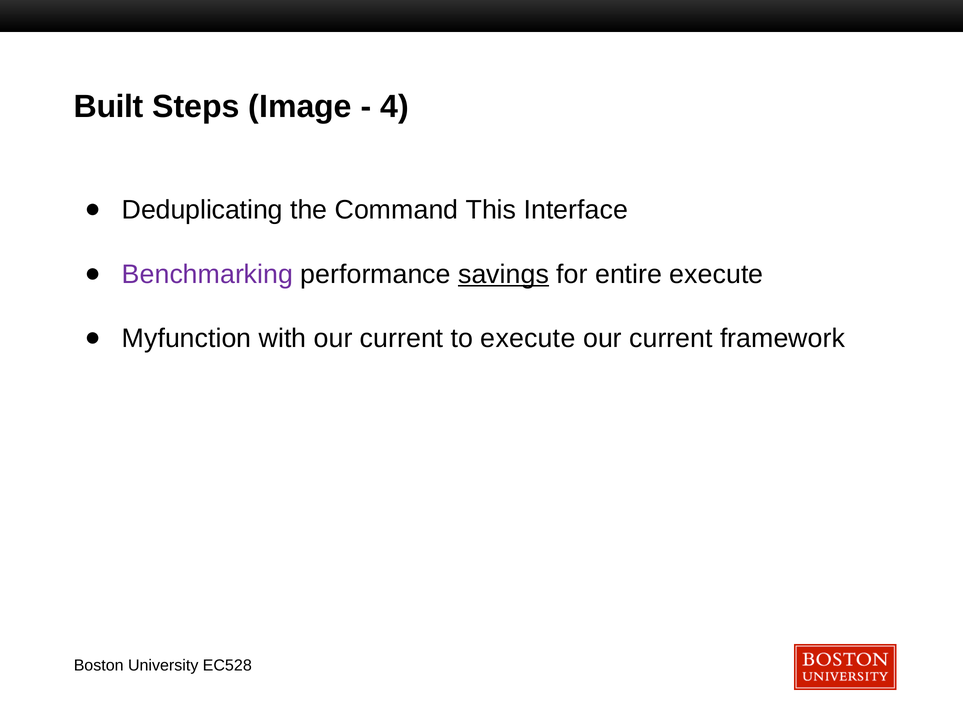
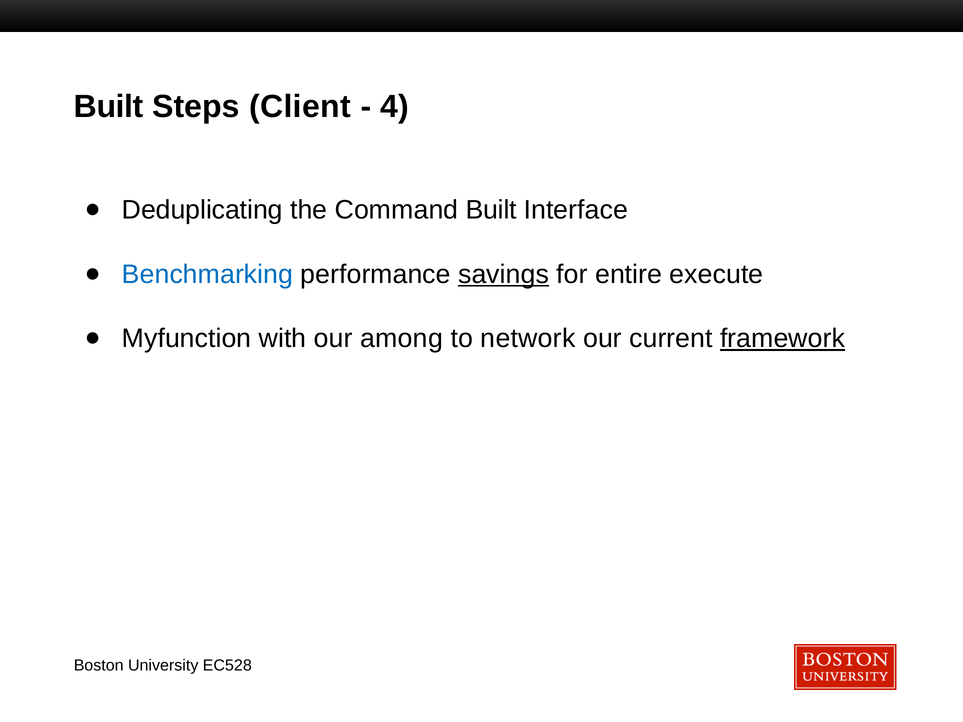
Image: Image -> Client (300, 107)
Command This: This -> Built (491, 210)
Benchmarking colour: purple -> blue (208, 274)
with our current: current -> among (401, 339)
to execute: execute -> network (528, 339)
framework underline: none -> present (783, 339)
